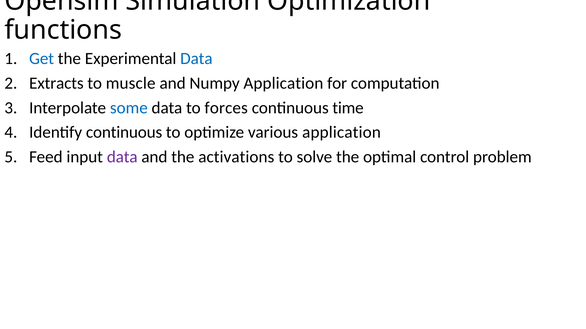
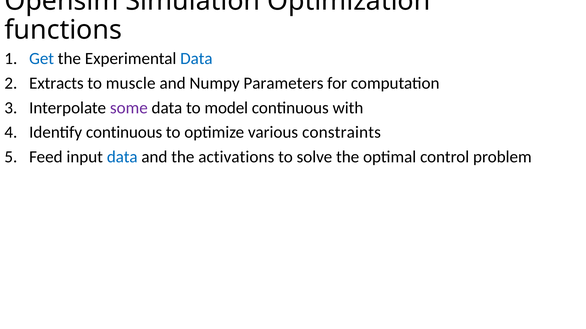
Numpy Application: Application -> Parameters (283, 83)
some colour: blue -> purple (129, 108)
forces: forces -> model (226, 108)
time: time -> with (348, 108)
various application: application -> constraints (342, 133)
data colour: purple -> blue (122, 157)
